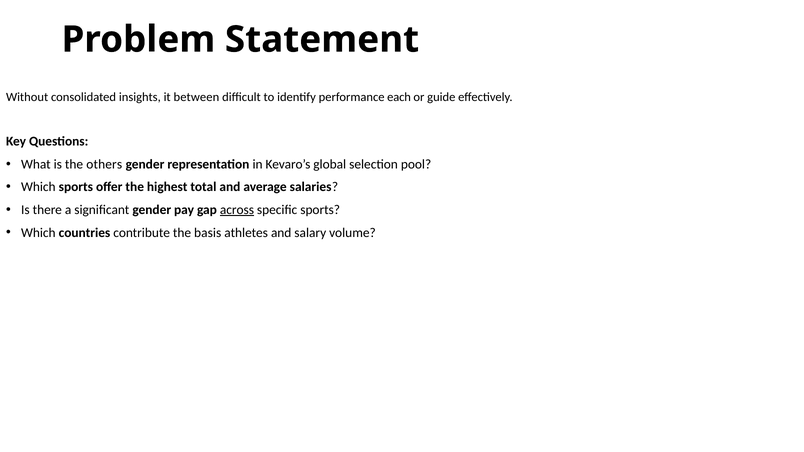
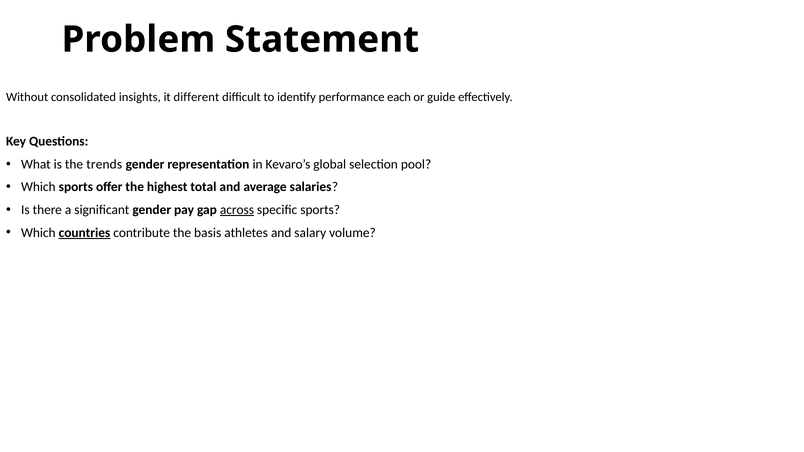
between: between -> different (196, 97)
others: others -> trends (104, 164)
countries underline: none -> present (85, 233)
